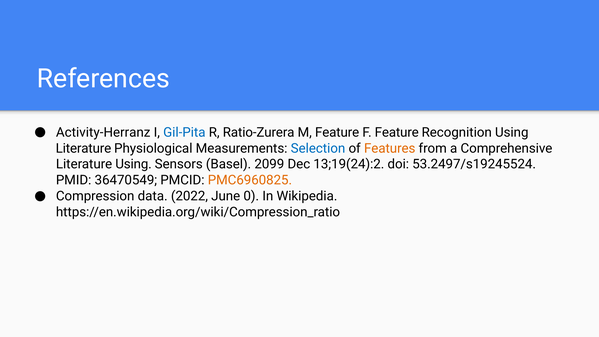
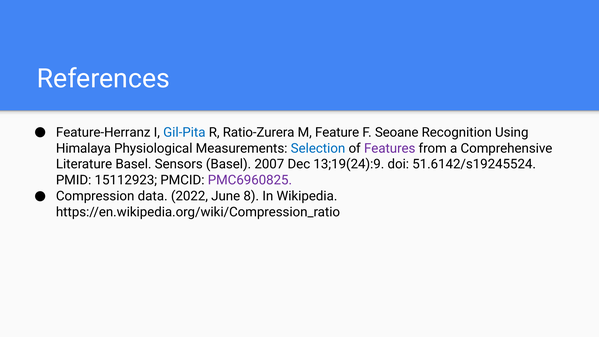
Activity-Herranz: Activity-Herranz -> Feature-Herranz (103, 132)
F Feature: Feature -> Seoane (397, 132)
Literature: Literature -> Himalaya (83, 148)
Features colour: orange -> purple (390, 148)
Literature Using: Using -> Basel (133, 164)
2099: 2099 -> 2007 (269, 164)
13;19(24):2: 13;19(24):2 -> 13;19(24):9 (349, 164)
53.2497/s19245524: 53.2497/s19245524 -> 51.6142/s19245524 (474, 164)
36470549: 36470549 -> 15112923 (126, 180)
PMC6960825 colour: orange -> purple (250, 180)
0: 0 -> 8 (251, 196)
